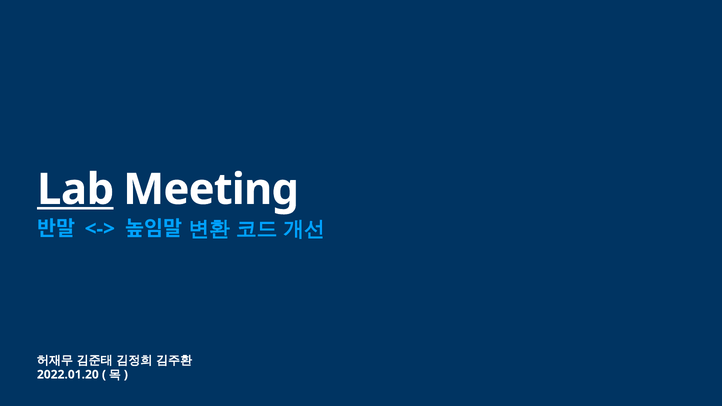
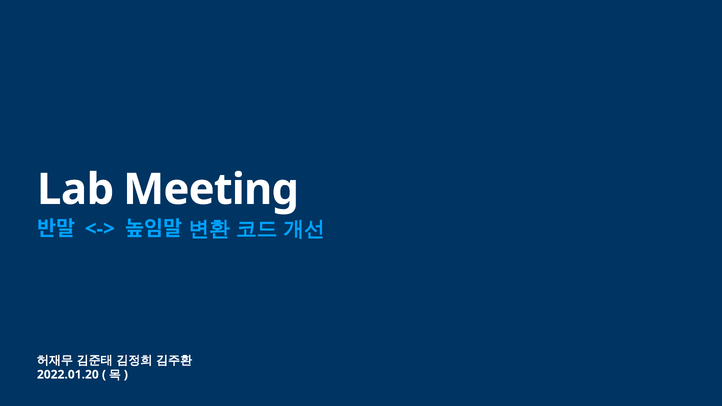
Lab underline: present -> none (76, 190)
